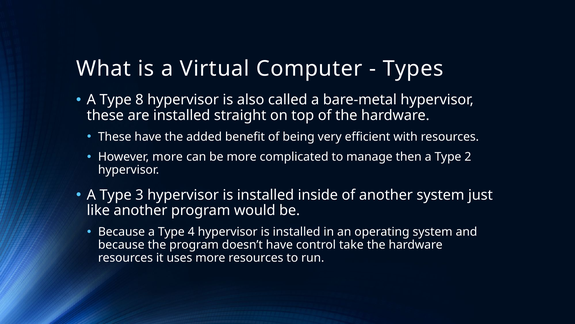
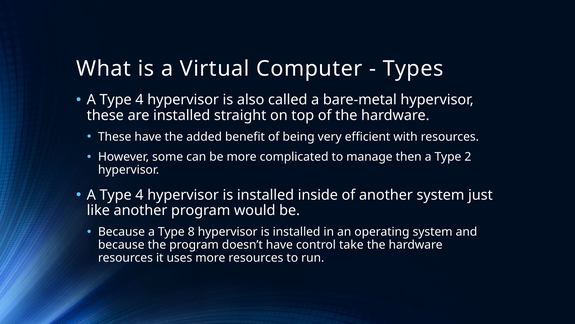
8: 8 -> 4 (139, 100)
However more: more -> some (168, 157)
3: 3 -> 4 (139, 195)
4: 4 -> 8 (191, 232)
